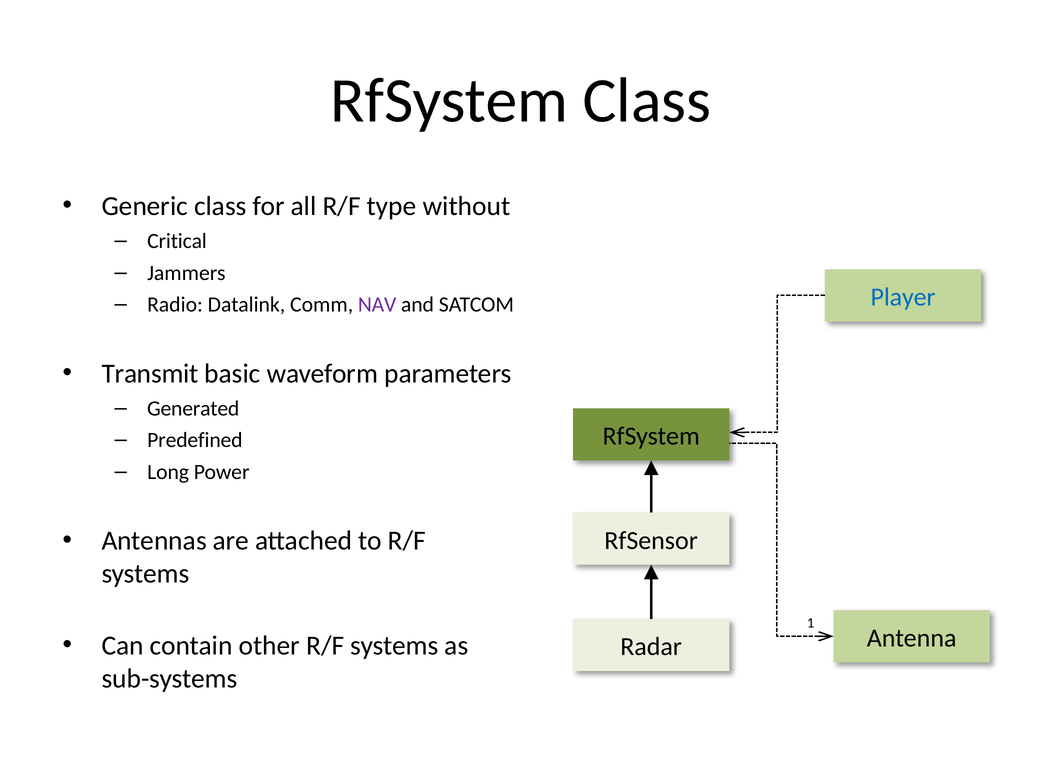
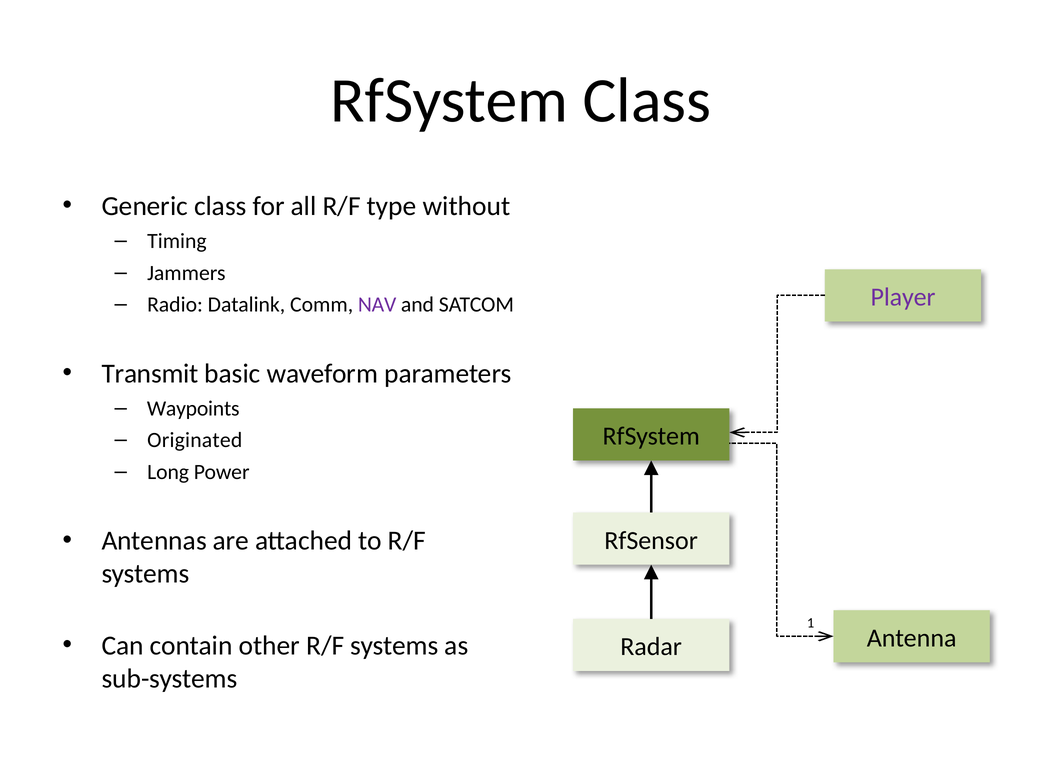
Critical: Critical -> Timing (177, 241)
Player colour: blue -> purple (903, 297)
Generated: Generated -> Waypoints (193, 408)
Predefined: Predefined -> Originated (195, 440)
